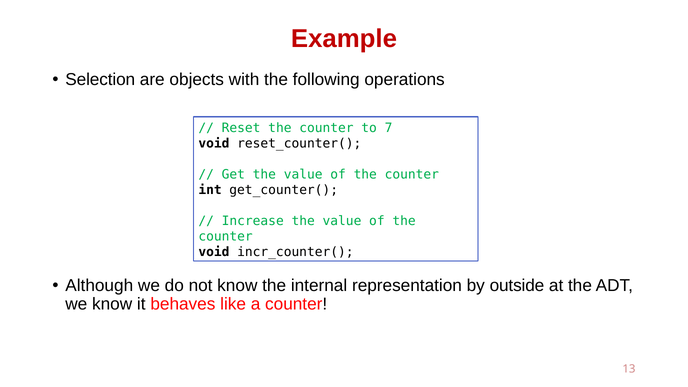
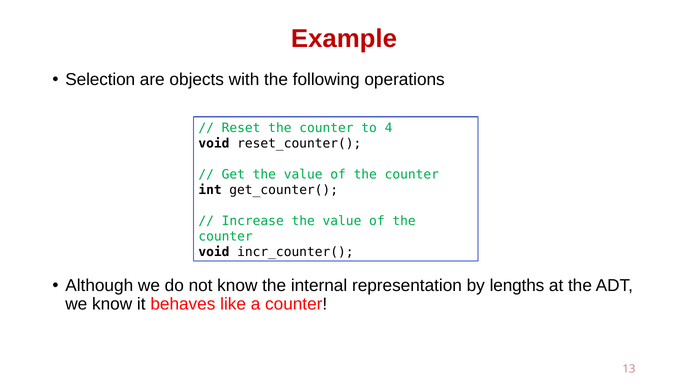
7: 7 -> 4 (389, 128)
outside: outside -> lengths (517, 286)
